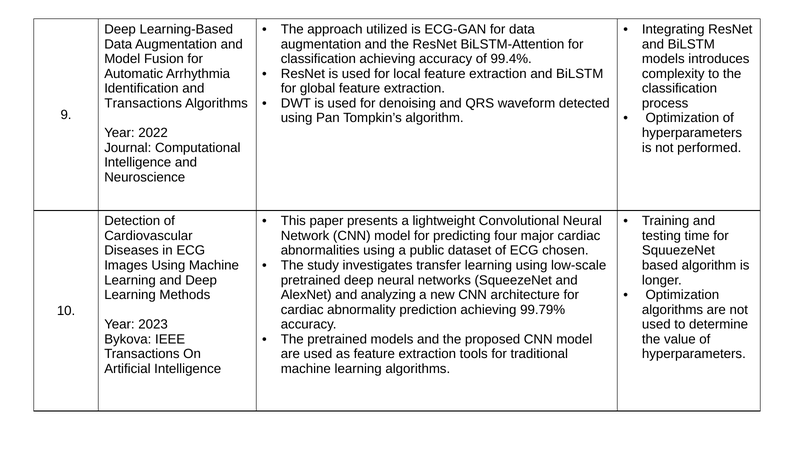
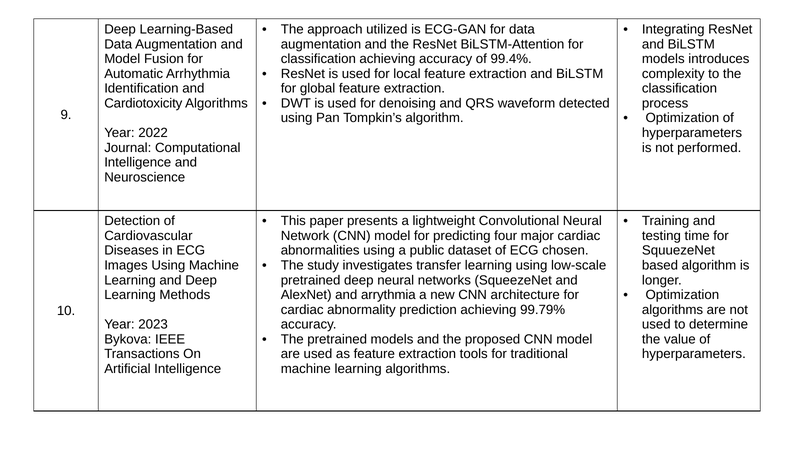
Transactions: Transactions -> Cardiotoxicity (143, 103)
analyzing: analyzing -> arrythmia (388, 295)
